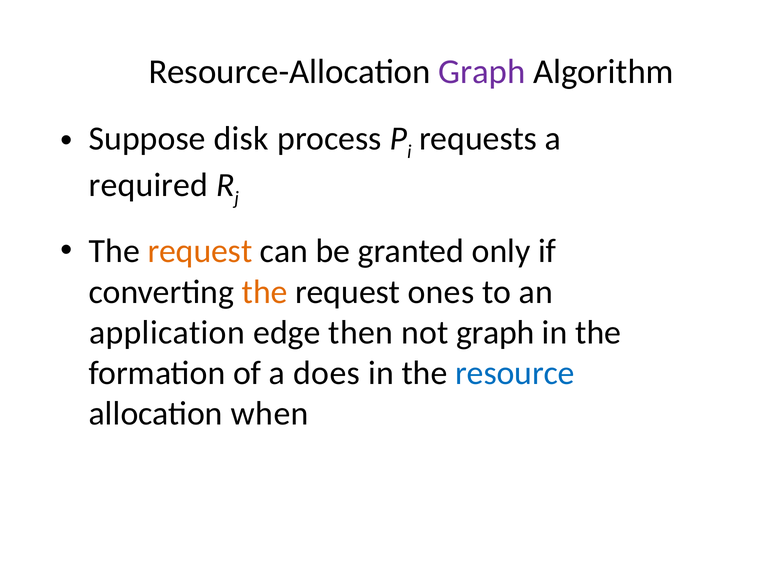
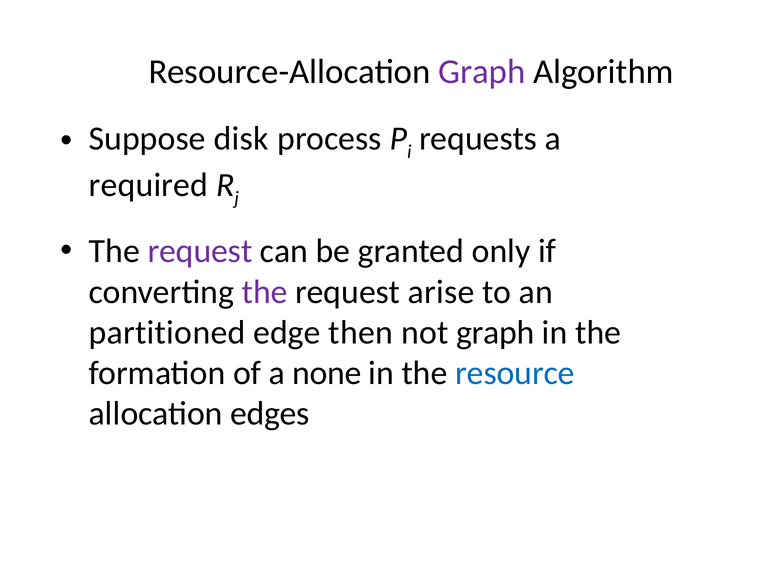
request colour: orange -> purple (200, 251)
the colour: orange -> purple (265, 292)
ones: ones -> arise (441, 292)
application: application -> partitioned (167, 332)
does: does -> none (327, 373)
when: when -> edges (270, 413)
